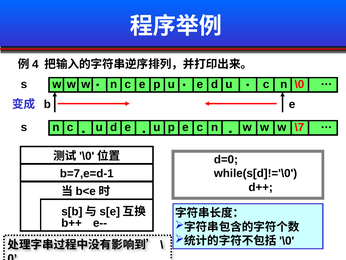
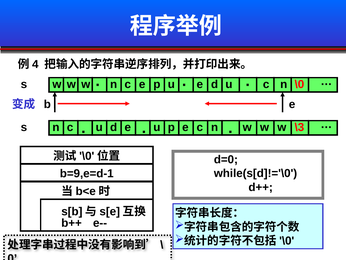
\7: \7 -> \3 (299, 127)
b=7,e=d-1: b=7,e=d-1 -> b=9,e=d-1 (87, 173)
